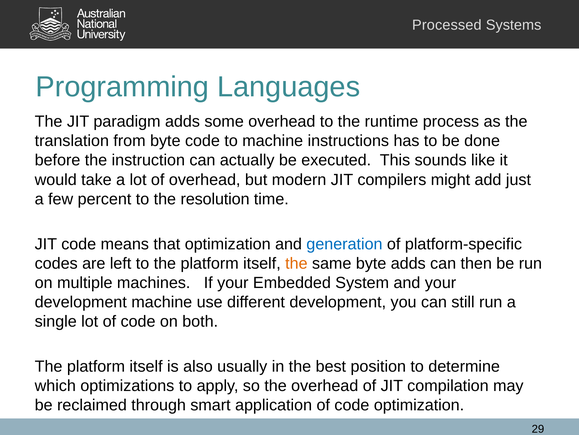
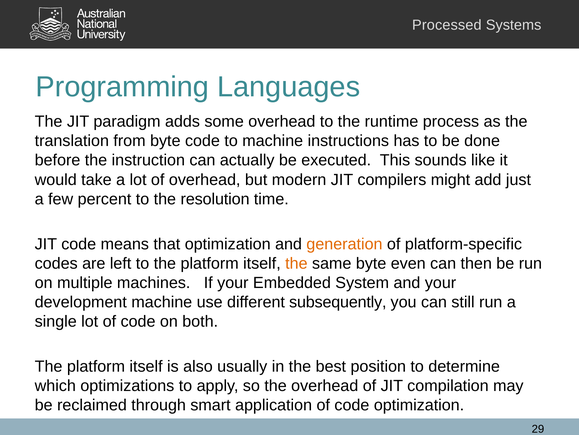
generation colour: blue -> orange (344, 244)
byte adds: adds -> even (408, 263)
different development: development -> subsequently (338, 302)
